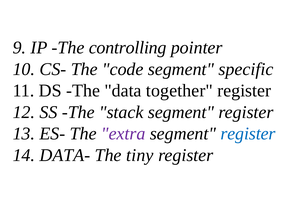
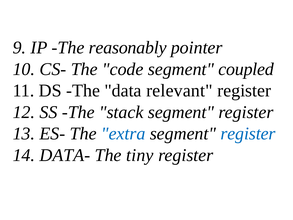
controlling: controlling -> reasonably (128, 48)
specific: specific -> coupled (246, 69)
together: together -> relevant (179, 91)
extra colour: purple -> blue (123, 134)
